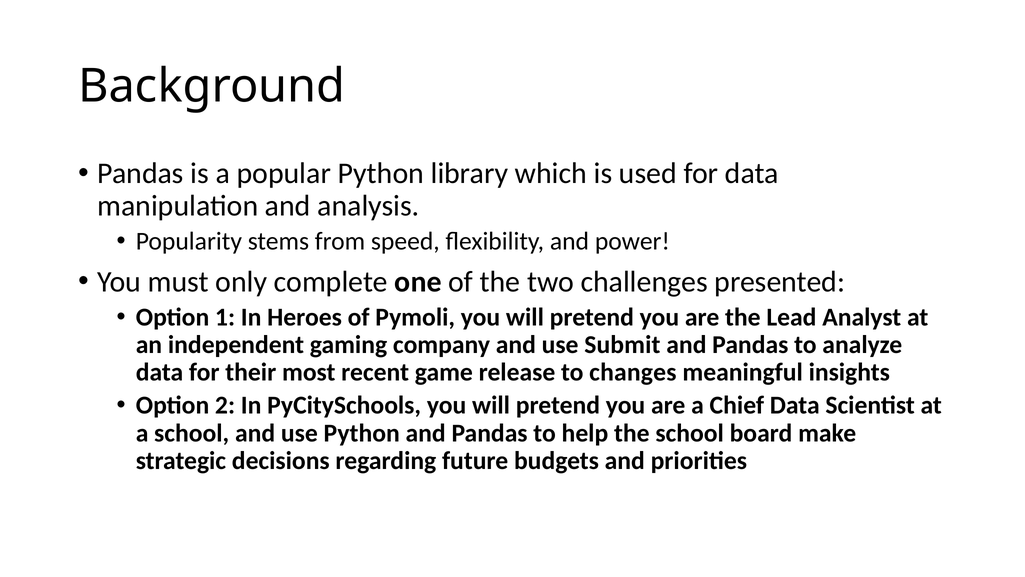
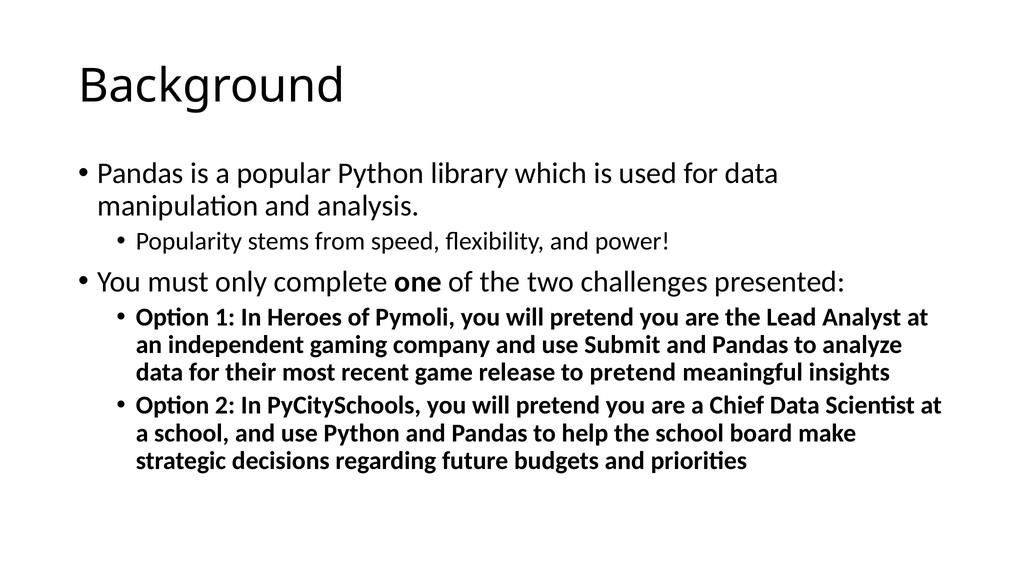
to changes: changes -> pretend (633, 372)
